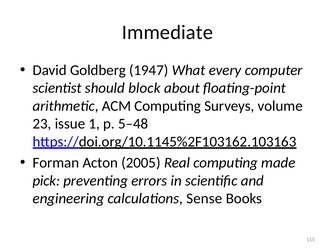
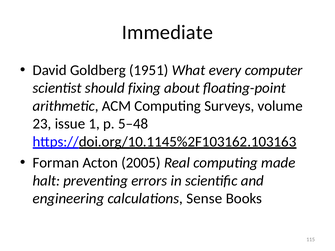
1947: 1947 -> 1951 (149, 70)
block: block -> fixing (145, 88)
pick: pick -> halt (46, 181)
